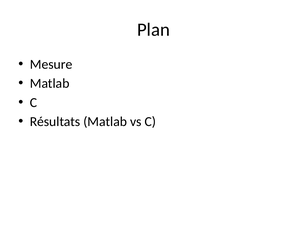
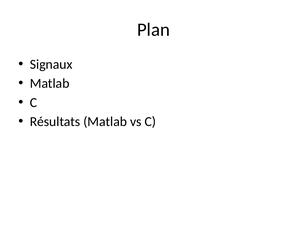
Mesure: Mesure -> Signaux (51, 64)
